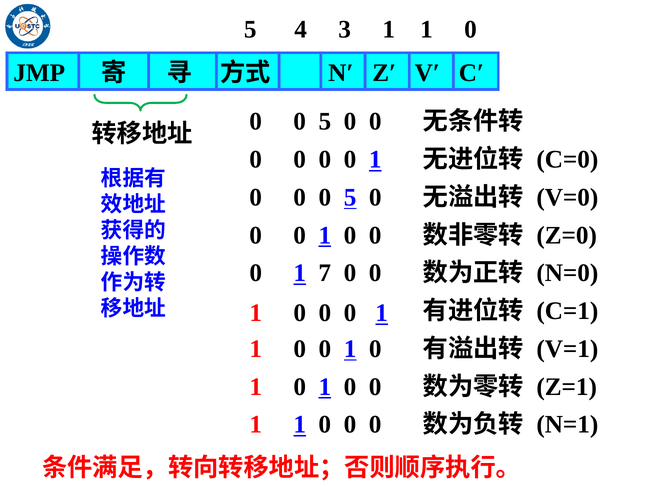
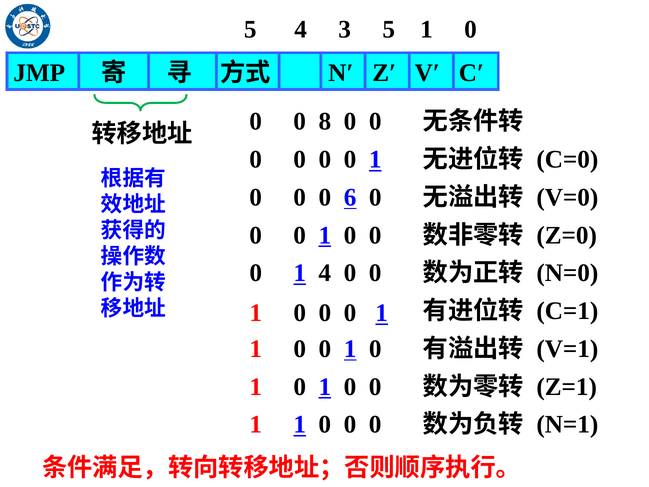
3 1: 1 -> 5 (389, 30)
5: 5 -> 8 (325, 122)
0 0 0 5: 5 -> 6 (350, 197)
1 7: 7 -> 4 (325, 273)
